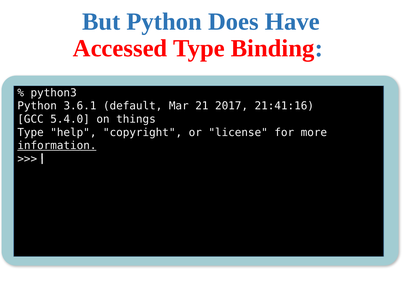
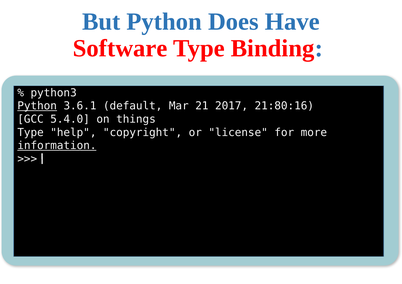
Accessed: Accessed -> Software (120, 48)
Python underline: none -> present (37, 106)
21:41:16: 21:41:16 -> 21:80:16 (284, 106)
